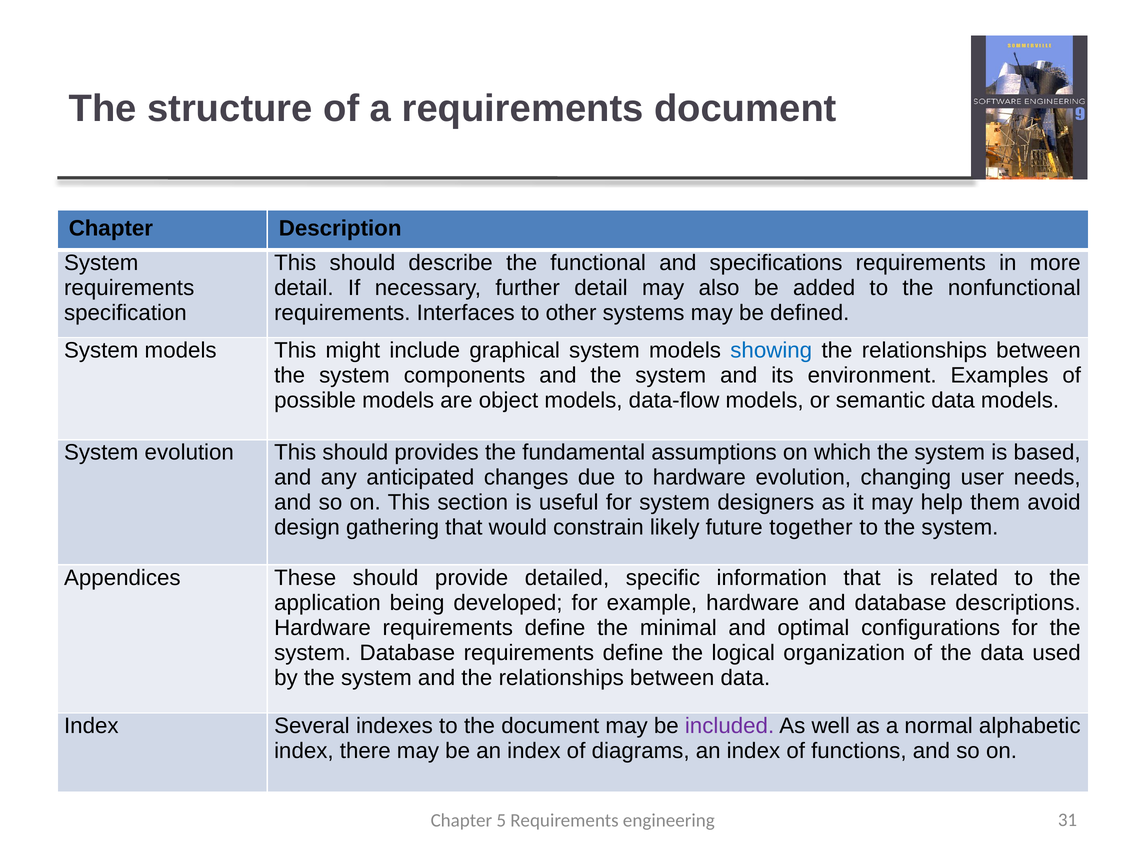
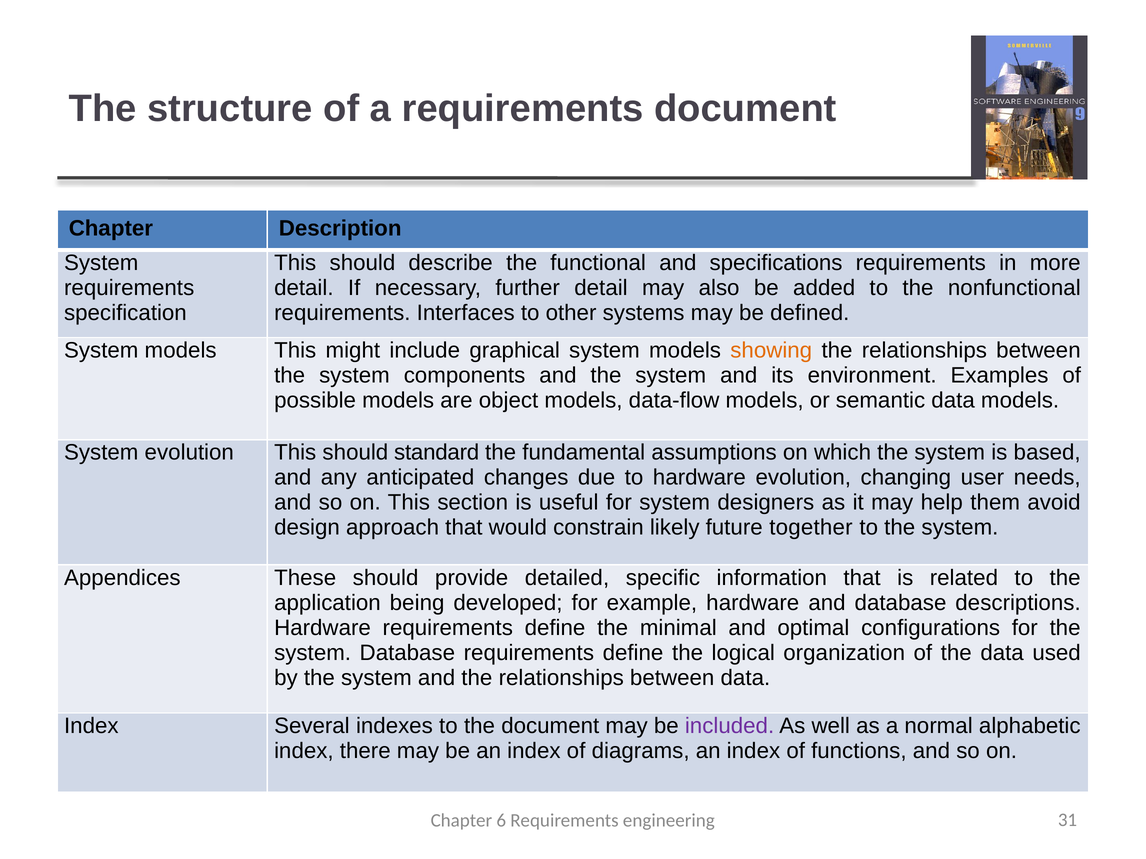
showing colour: blue -> orange (771, 351)
provides: provides -> standard (437, 453)
gathering: gathering -> approach (393, 528)
5: 5 -> 6 (501, 821)
